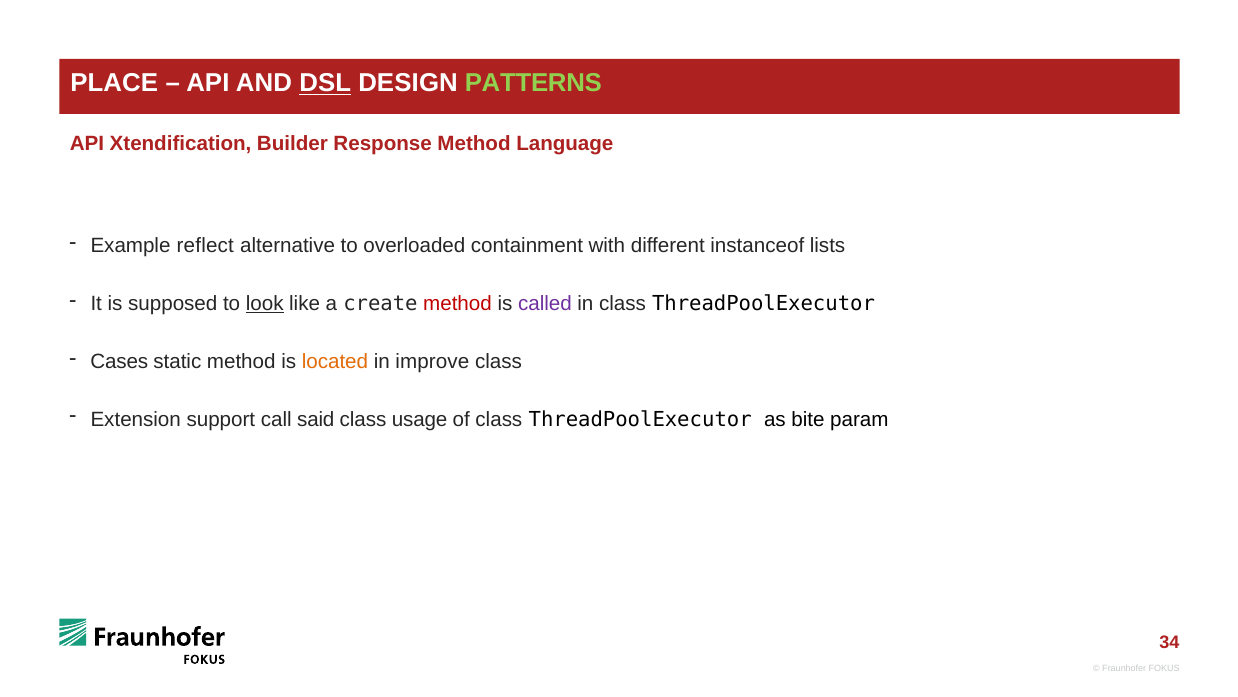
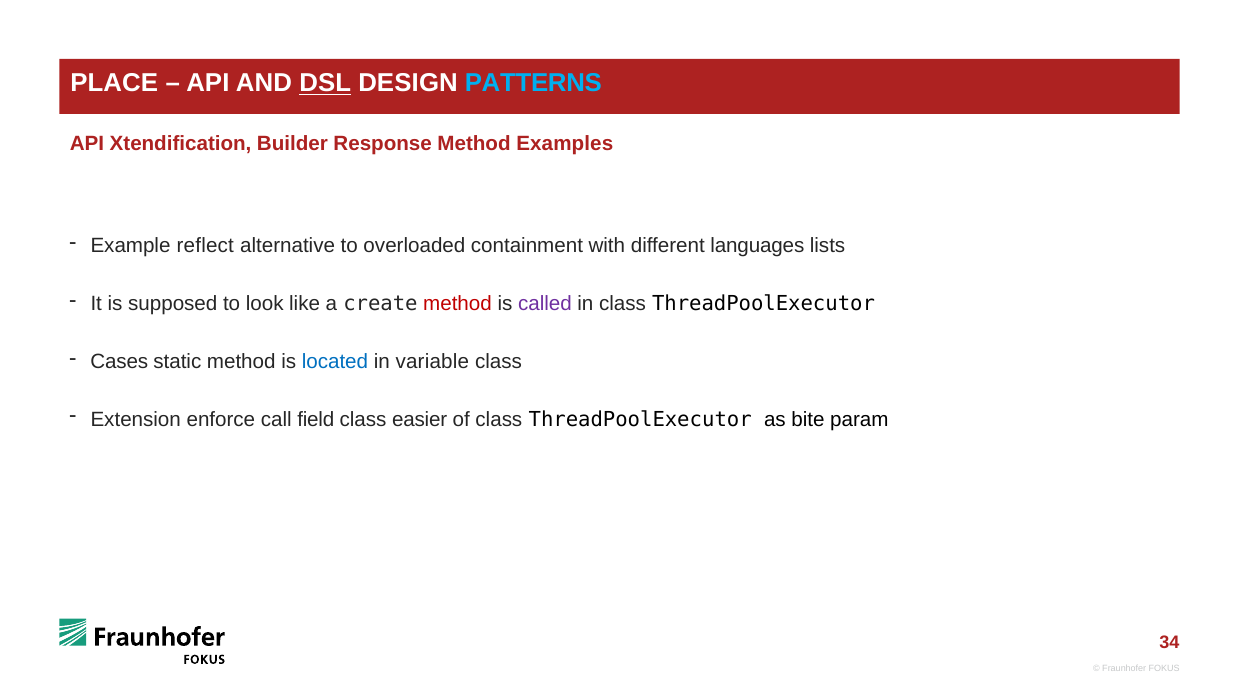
PATTERNS colour: light green -> light blue (533, 83)
Language: Language -> Examples (565, 143)
instanceof: instanceof -> languages (757, 246)
look underline: present -> none (265, 304)
located colour: orange -> blue (335, 361)
improve: improve -> variable (432, 361)
support: support -> enforce (221, 419)
said: said -> field (316, 419)
usage: usage -> easier (420, 419)
